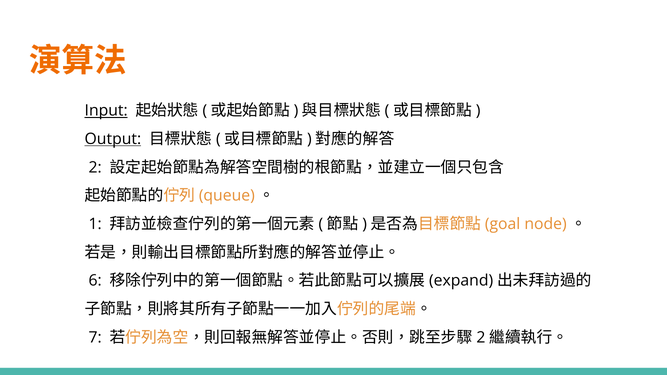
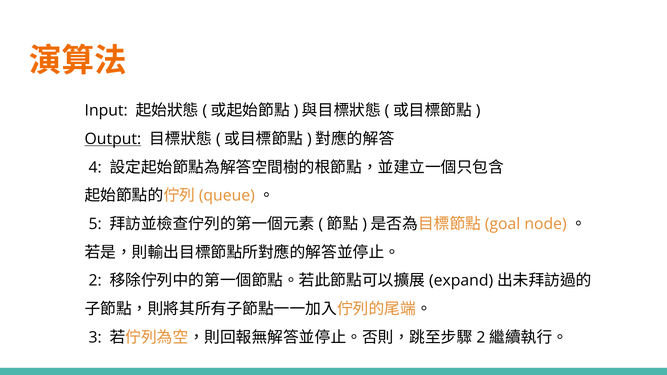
Input underline: present -> none (106, 111)
2: 2 -> 4 (95, 167)
1: 1 -> 5 (95, 224)
6: 6 -> 2 (95, 281)
7: 7 -> 3 (95, 338)
